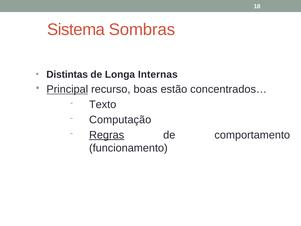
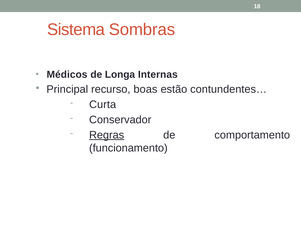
Distintas: Distintas -> Médicos (67, 74)
Principal underline: present -> none (67, 89)
concentrados…: concentrados… -> contundentes… (229, 89)
Texto: Texto -> Curta (103, 104)
Computação: Computação -> Conservador (120, 120)
